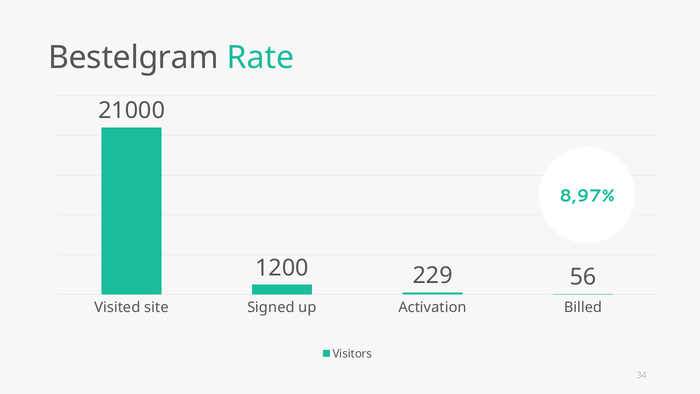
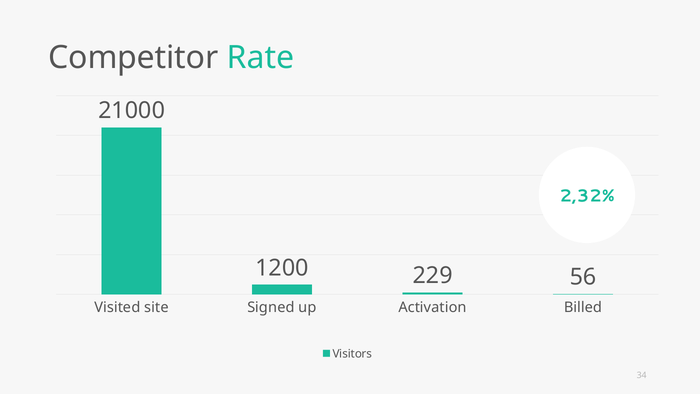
Bestelgram: Bestelgram -> Competitor (133, 58)
8,97%: 8,97% -> 2,32% (587, 196)
